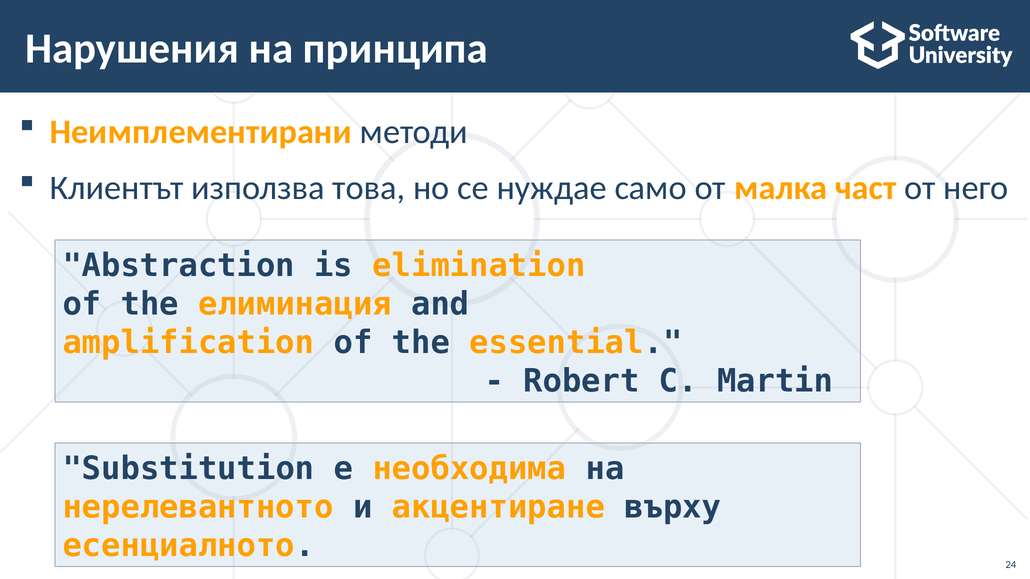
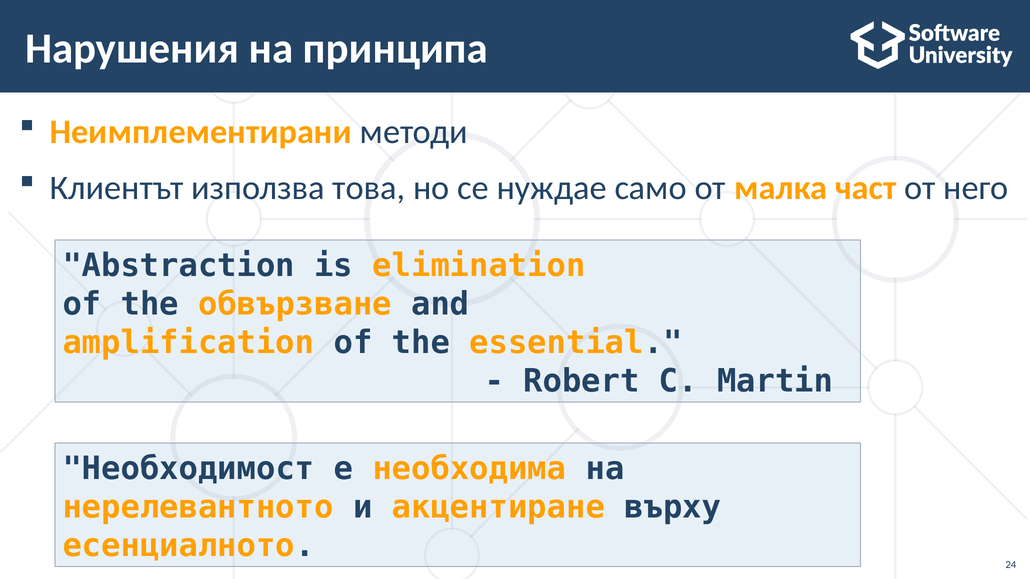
елиминация: елиминация -> обвързване (295, 304)
Substitution: Substitution -> Необходимост (188, 469)
